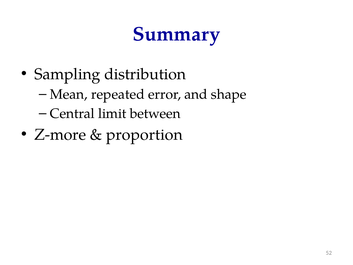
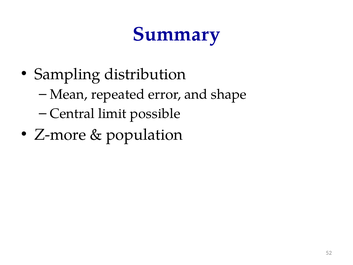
between: between -> possible (155, 114)
proportion: proportion -> population (144, 134)
